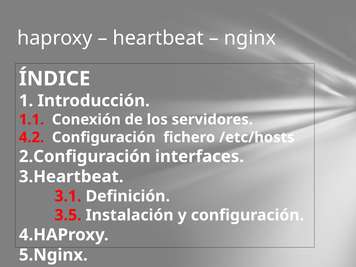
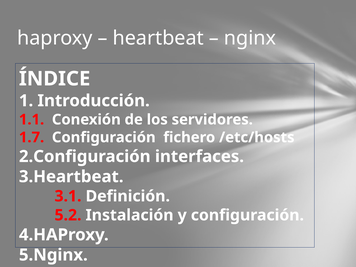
4.2: 4.2 -> 1.7 (32, 137)
3.5: 3.5 -> 5.2 (68, 215)
